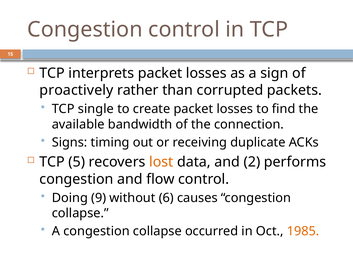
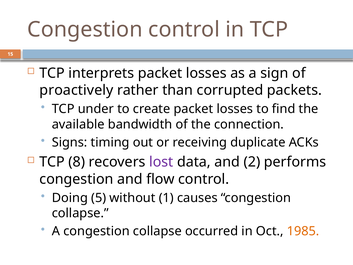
single: single -> under (96, 109)
5: 5 -> 8 (77, 162)
lost colour: orange -> purple (161, 162)
9: 9 -> 5 (99, 198)
6: 6 -> 1 (166, 198)
